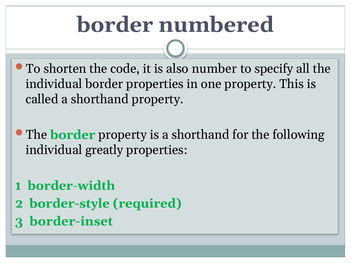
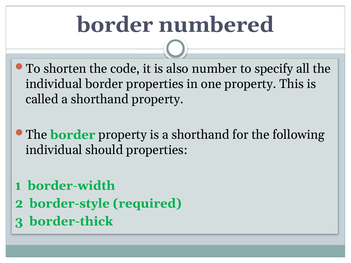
greatly: greatly -> should (104, 150)
border-inset: border-inset -> border-thick (71, 221)
